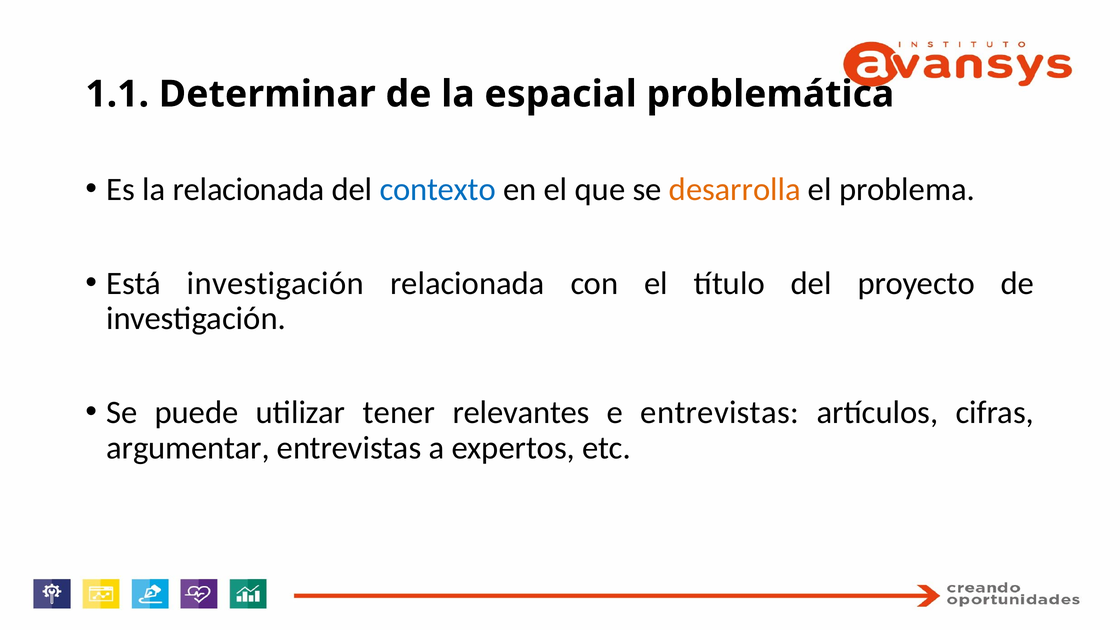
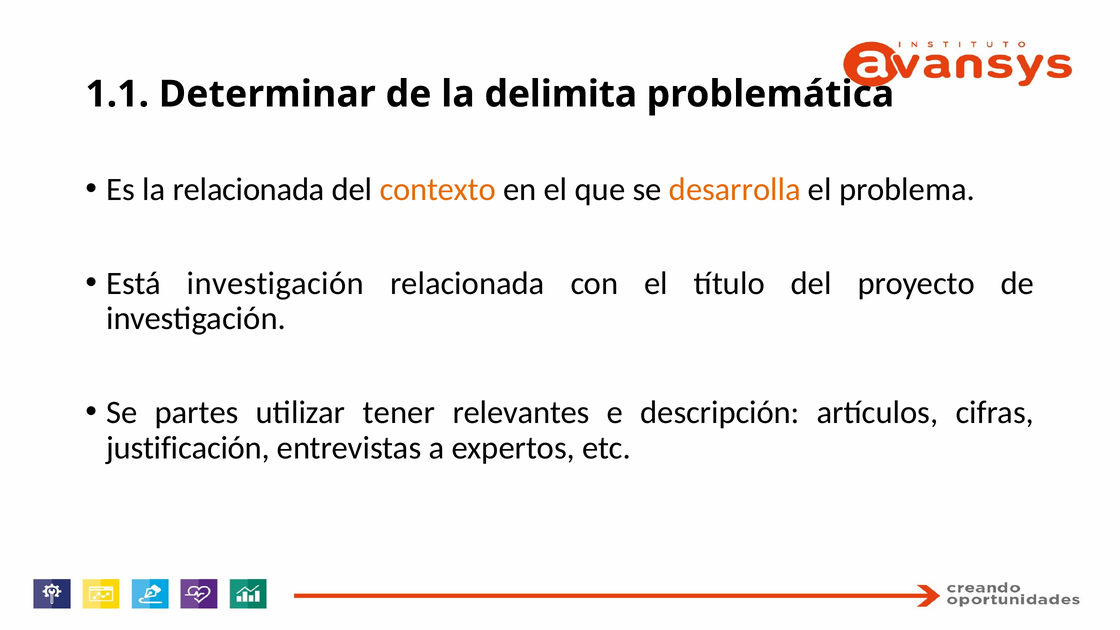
espacial: espacial -> delimita (561, 94)
contexto colour: blue -> orange (438, 189)
puede: puede -> partes (197, 412)
e entrevistas: entrevistas -> descripción (720, 412)
argumentar: argumentar -> justificación (188, 448)
